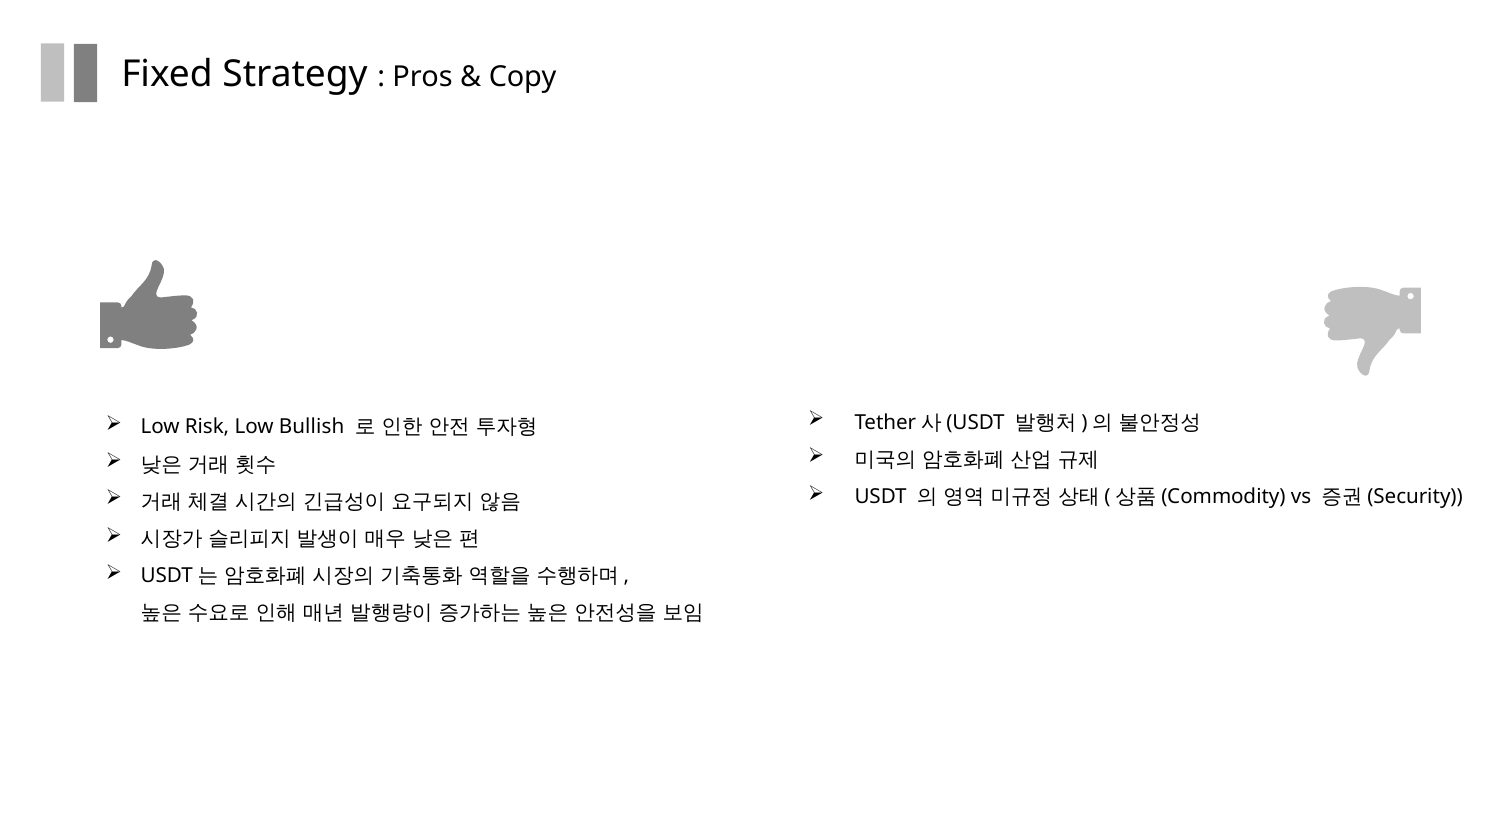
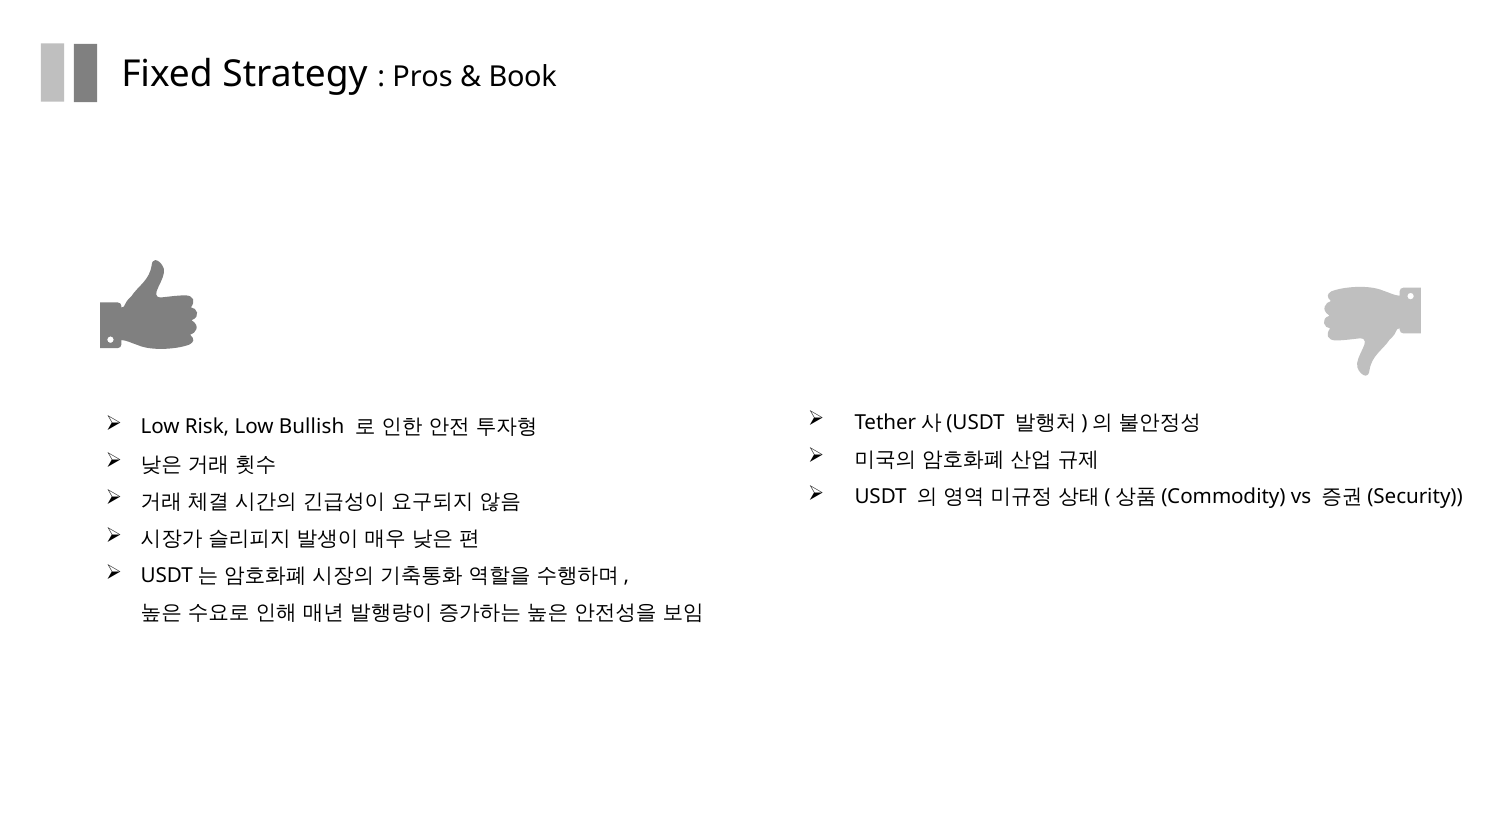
Copy: Copy -> Book (523, 77)
